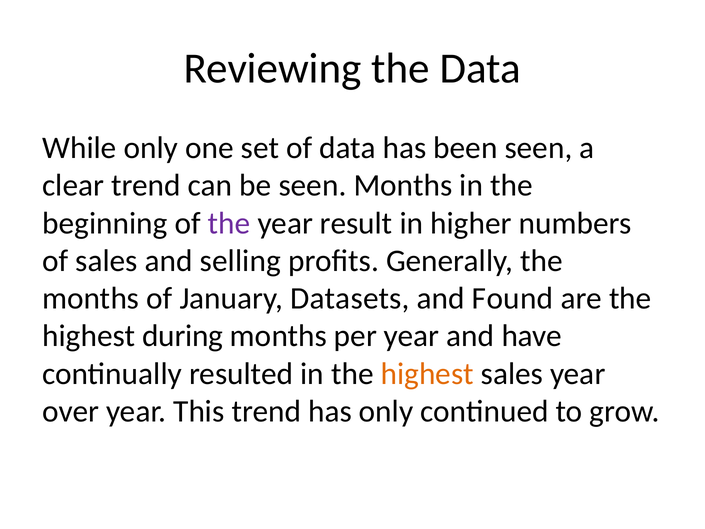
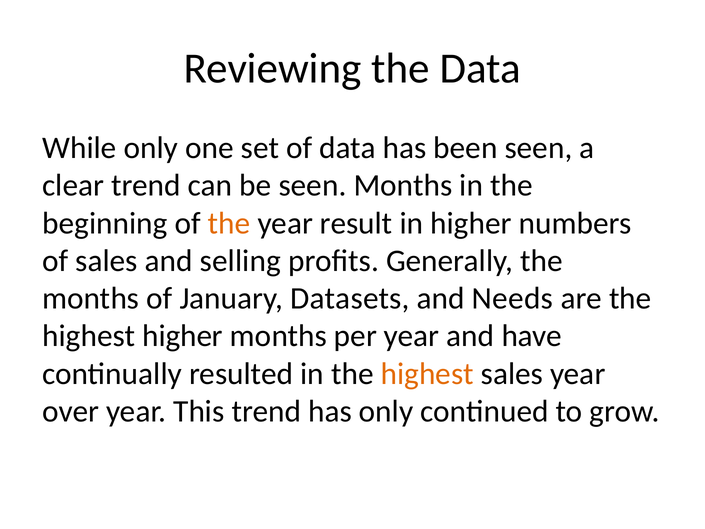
the colour: purple -> orange (229, 223)
Found: Found -> Needs (513, 298)
highest during: during -> higher (183, 336)
